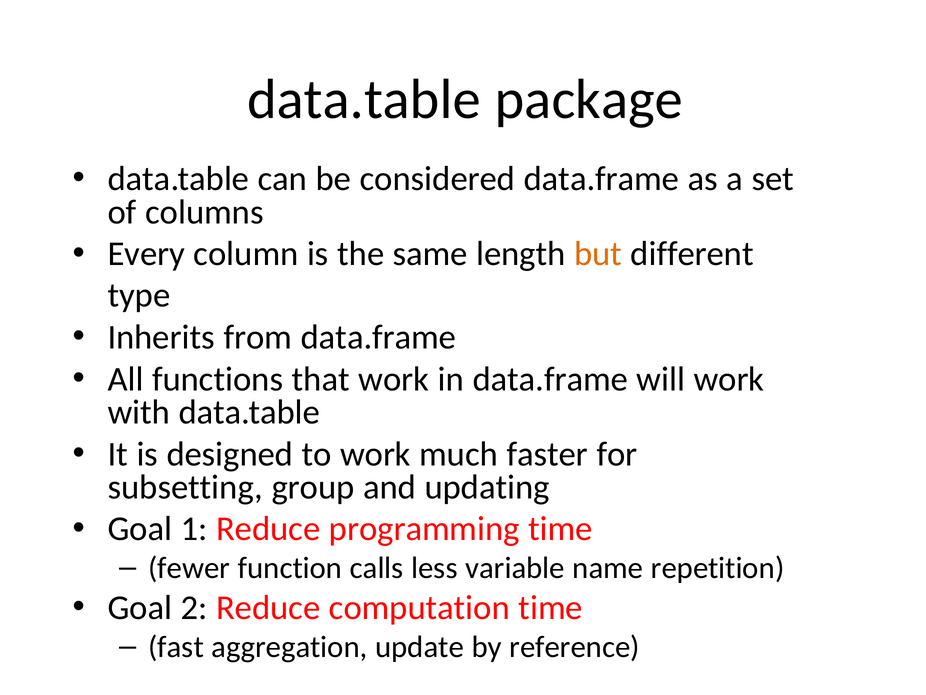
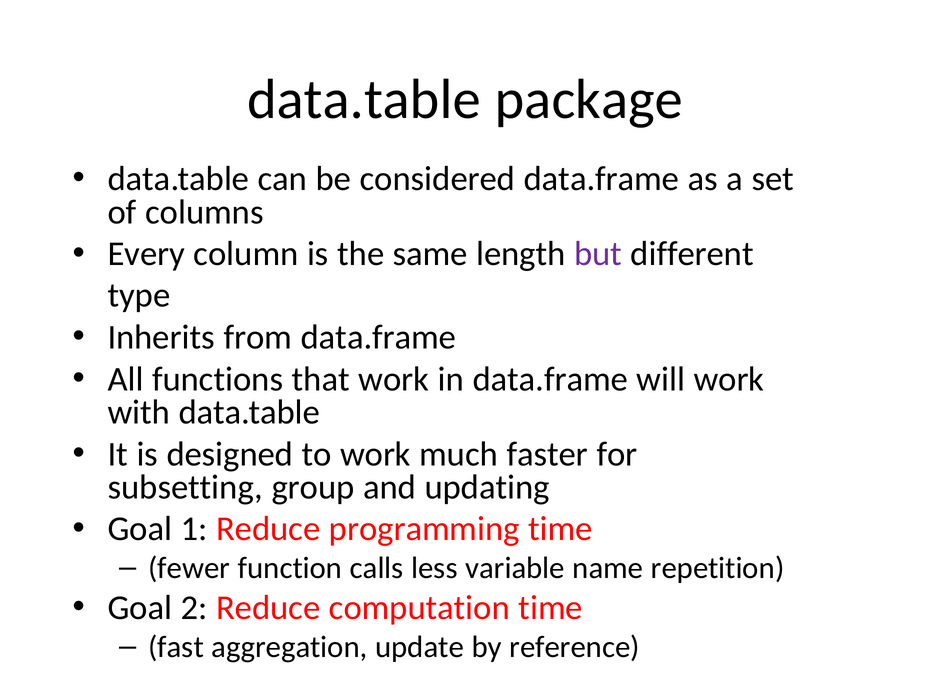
but colour: orange -> purple (598, 254)
